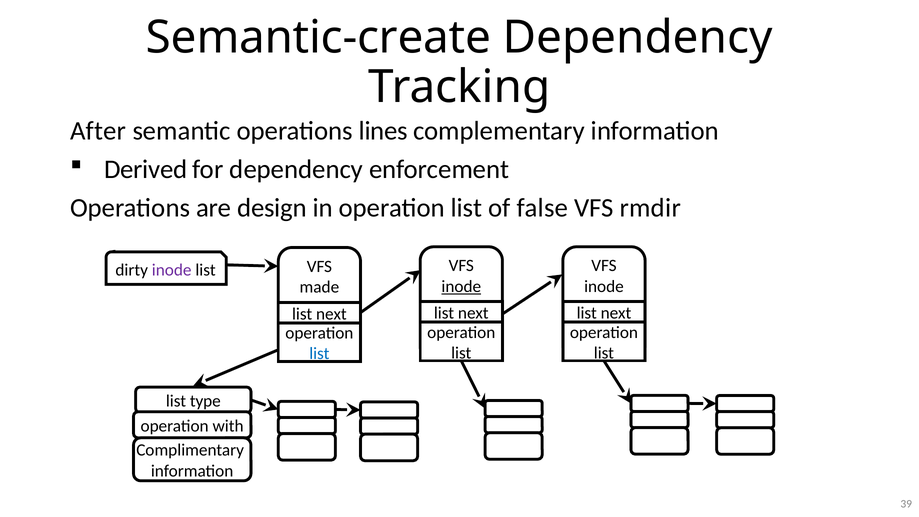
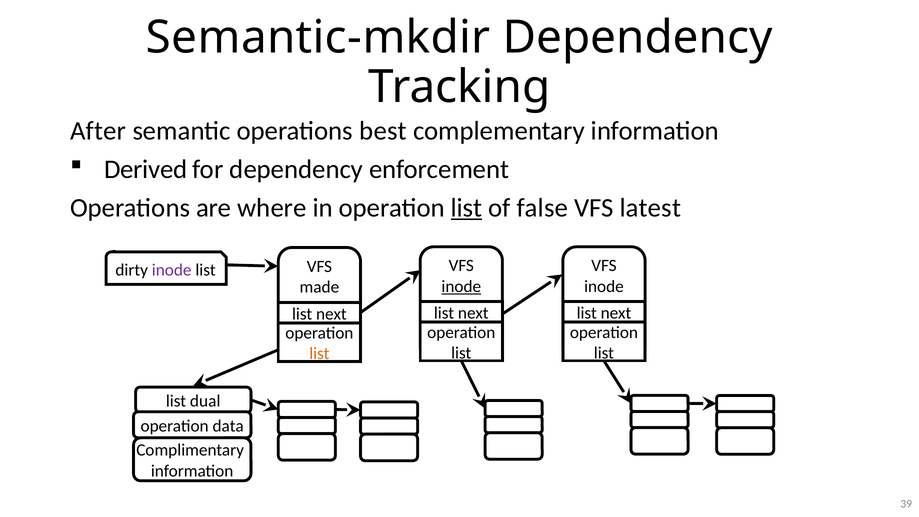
Semantic-create: Semantic-create -> Semantic-mkdir (318, 38)
lines: lines -> best (383, 131)
design: design -> where (272, 208)
list underline: none -> present (467, 208)
rmdir: rmdir -> latest (650, 208)
list colour: blue -> orange (319, 354)
type: type -> dual (205, 401)
with: with -> data (228, 426)
